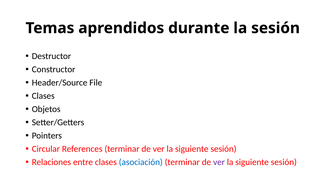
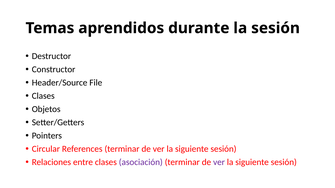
asociación colour: blue -> purple (141, 163)
